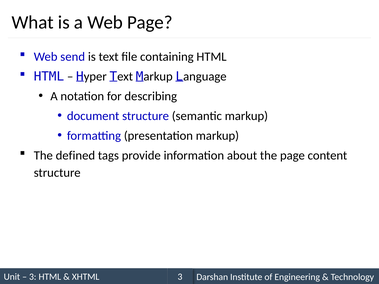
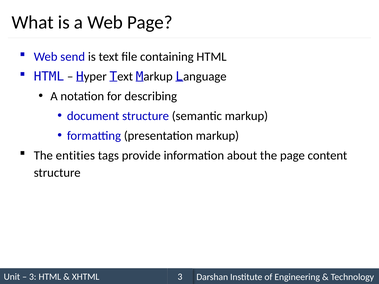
defined: defined -> entities (75, 156)
